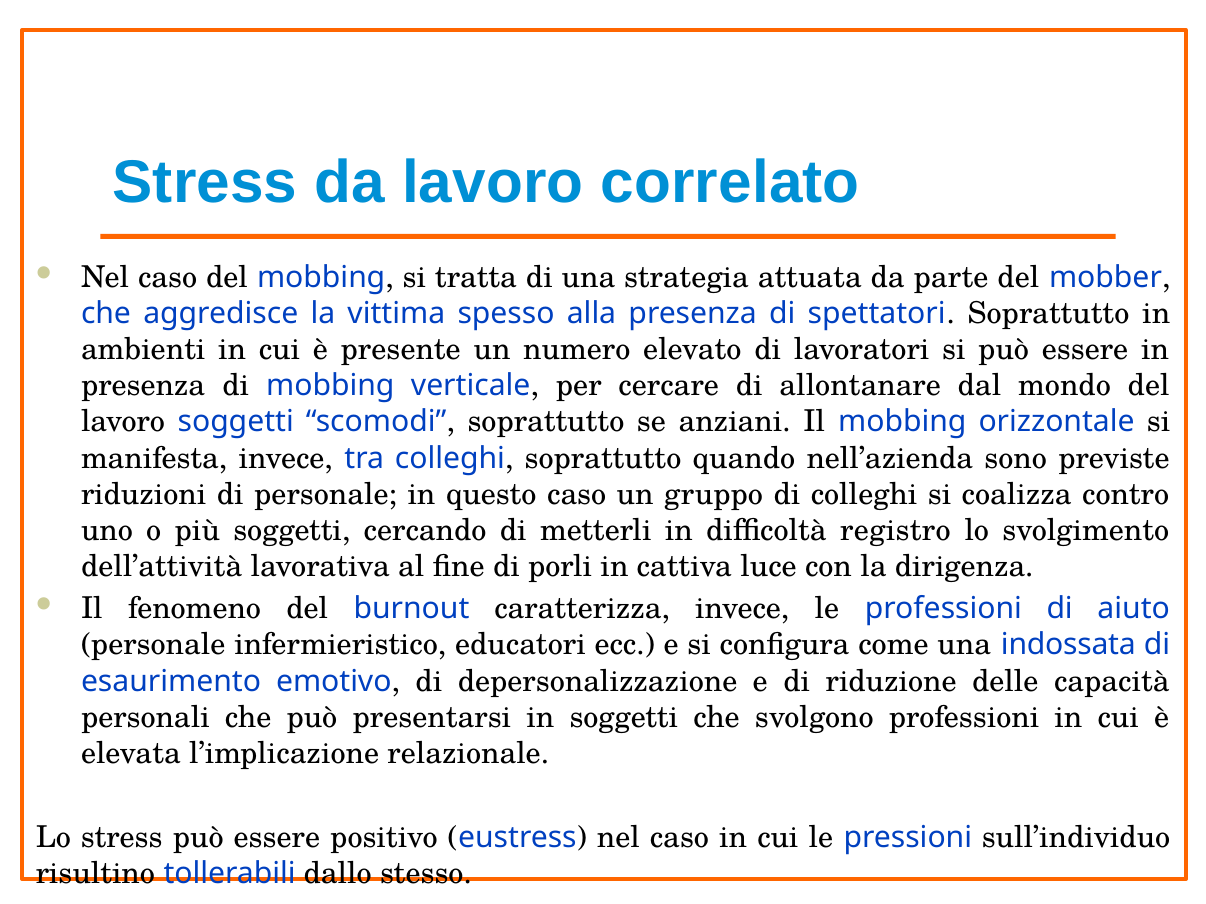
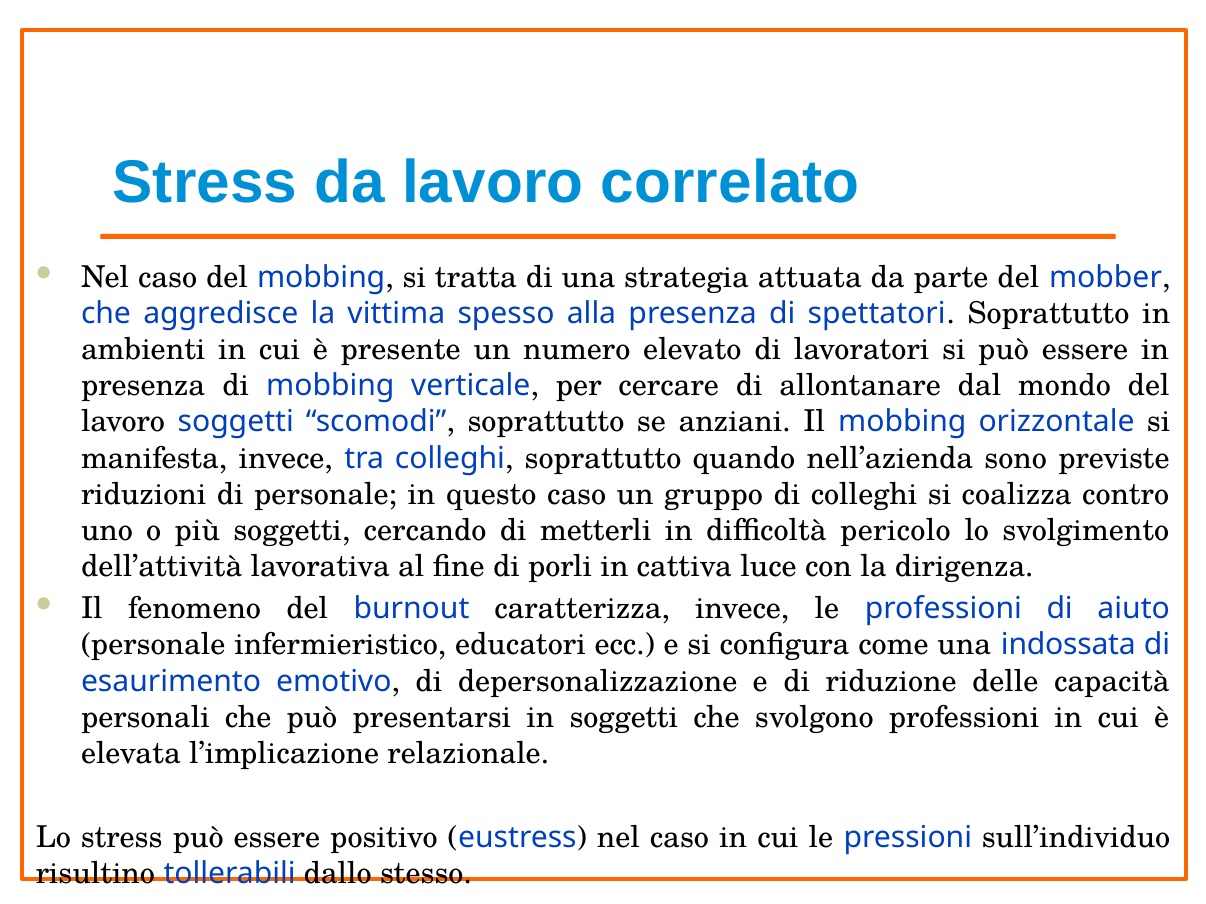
registro: registro -> pericolo (895, 531)
